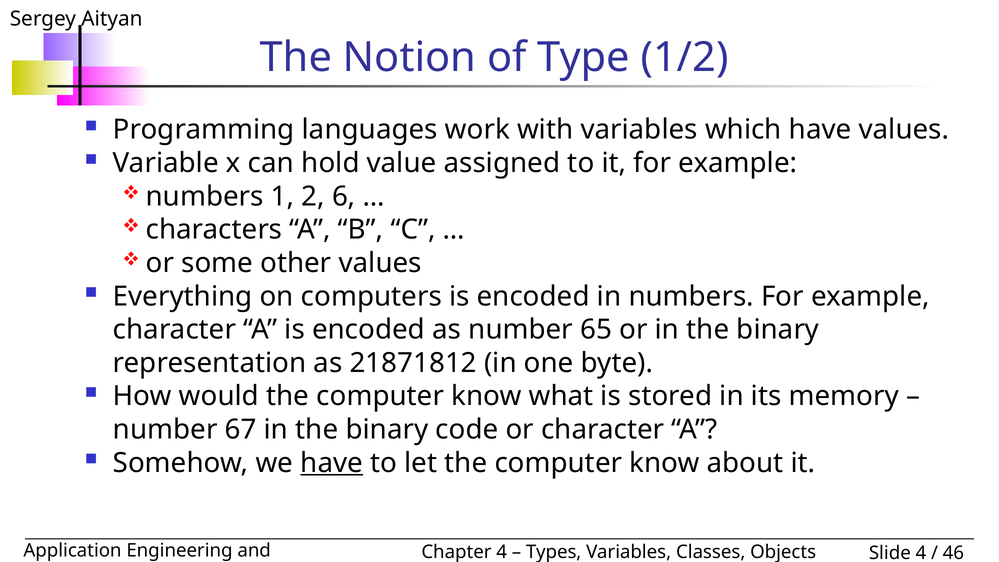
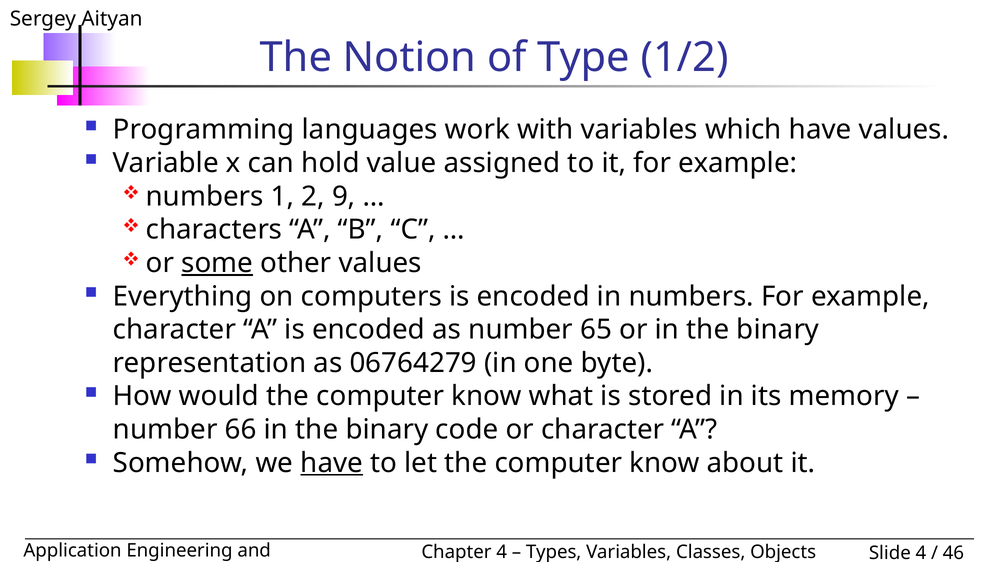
6: 6 -> 9 (344, 196)
some underline: none -> present (217, 263)
21871812: 21871812 -> 06764279 (413, 363)
67: 67 -> 66 (241, 430)
